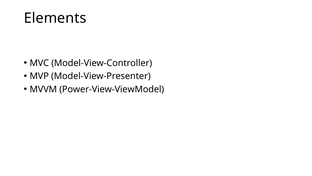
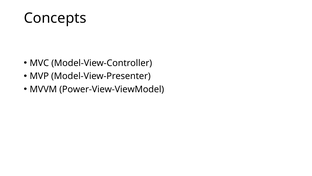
Elements: Elements -> Concepts (55, 18)
